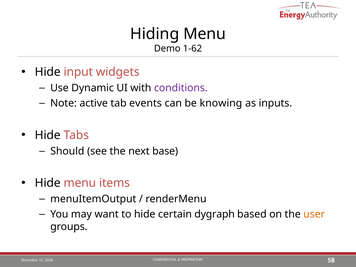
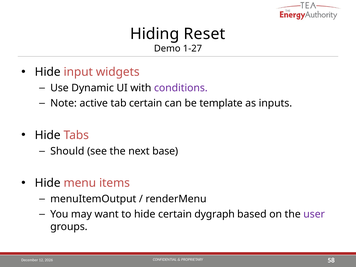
Hiding Menu: Menu -> Reset (204, 34)
1-62: 1-62 -> 1-27 (192, 49)
tab events: events -> certain (146, 103)
knowing: knowing -> template (221, 103)
user colour: orange -> purple (314, 214)
